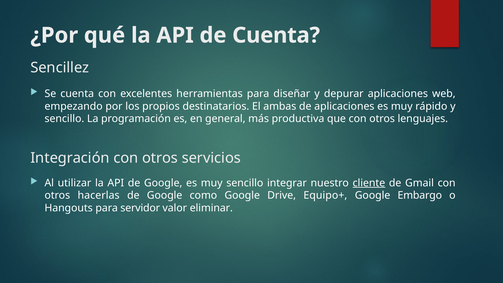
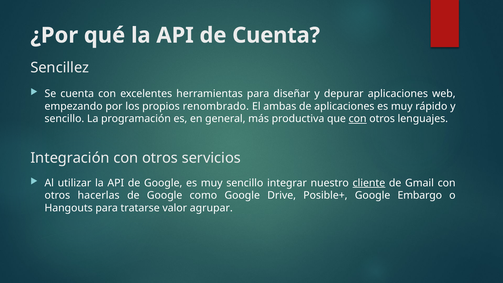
destinatarios: destinatarios -> renombrado (216, 106)
con underline: none -> present (358, 119)
Equipo+: Equipo+ -> Posible+ (325, 195)
servidor: servidor -> tratarse (140, 208)
eliminar: eliminar -> agrupar (211, 208)
